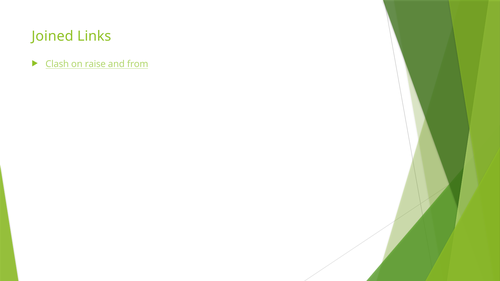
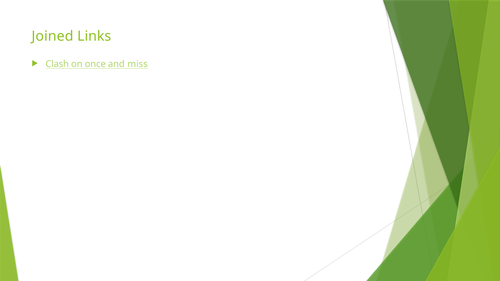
raise: raise -> once (95, 64)
from: from -> miss (138, 64)
